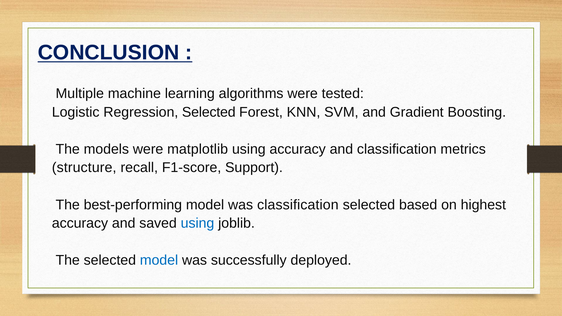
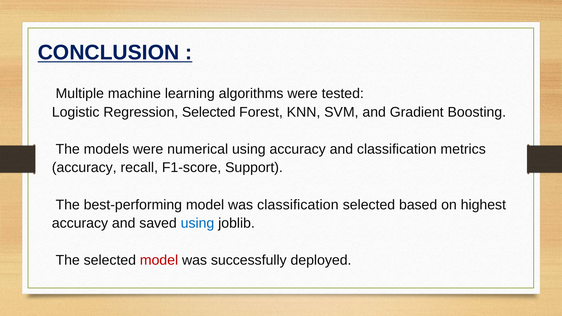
matplotlib: matplotlib -> numerical (198, 149)
structure: structure -> accuracy (84, 168)
model colour: blue -> red (159, 260)
